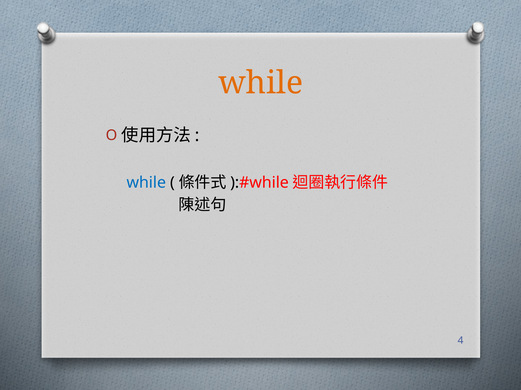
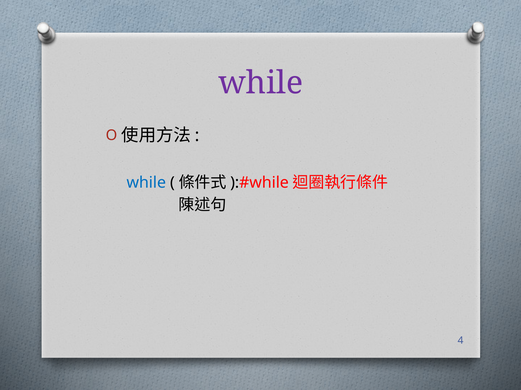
while colour: orange -> purple (261, 83)
